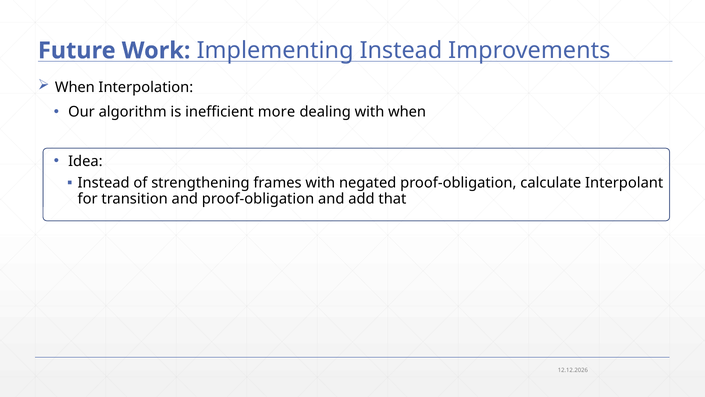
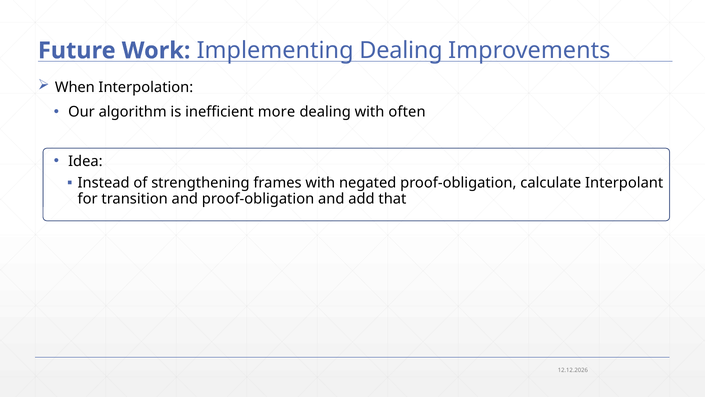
Implementing Instead: Instead -> Dealing (401, 51)
with when: when -> often (407, 112)
